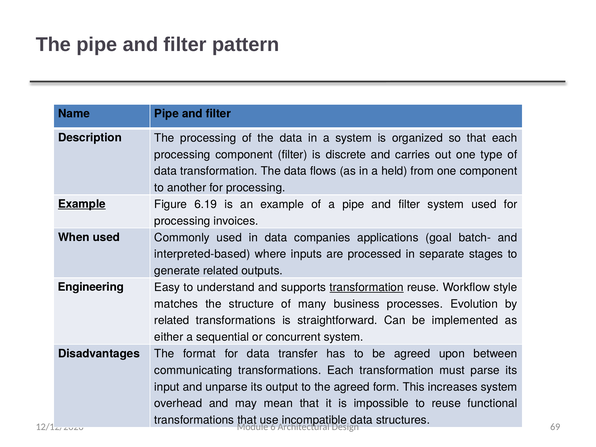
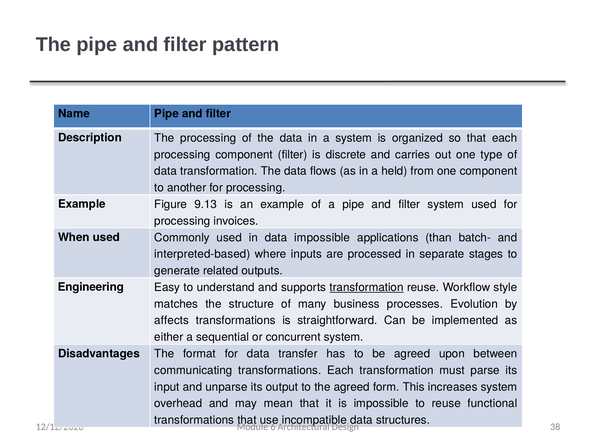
Example underline: present -> none (82, 204)
6.19: 6.19 -> 9.13 (206, 204)
data companies: companies -> impossible (322, 238)
goal: goal -> than (439, 238)
related: related -> affects (172, 321)
69: 69 -> 38 (555, 427)
